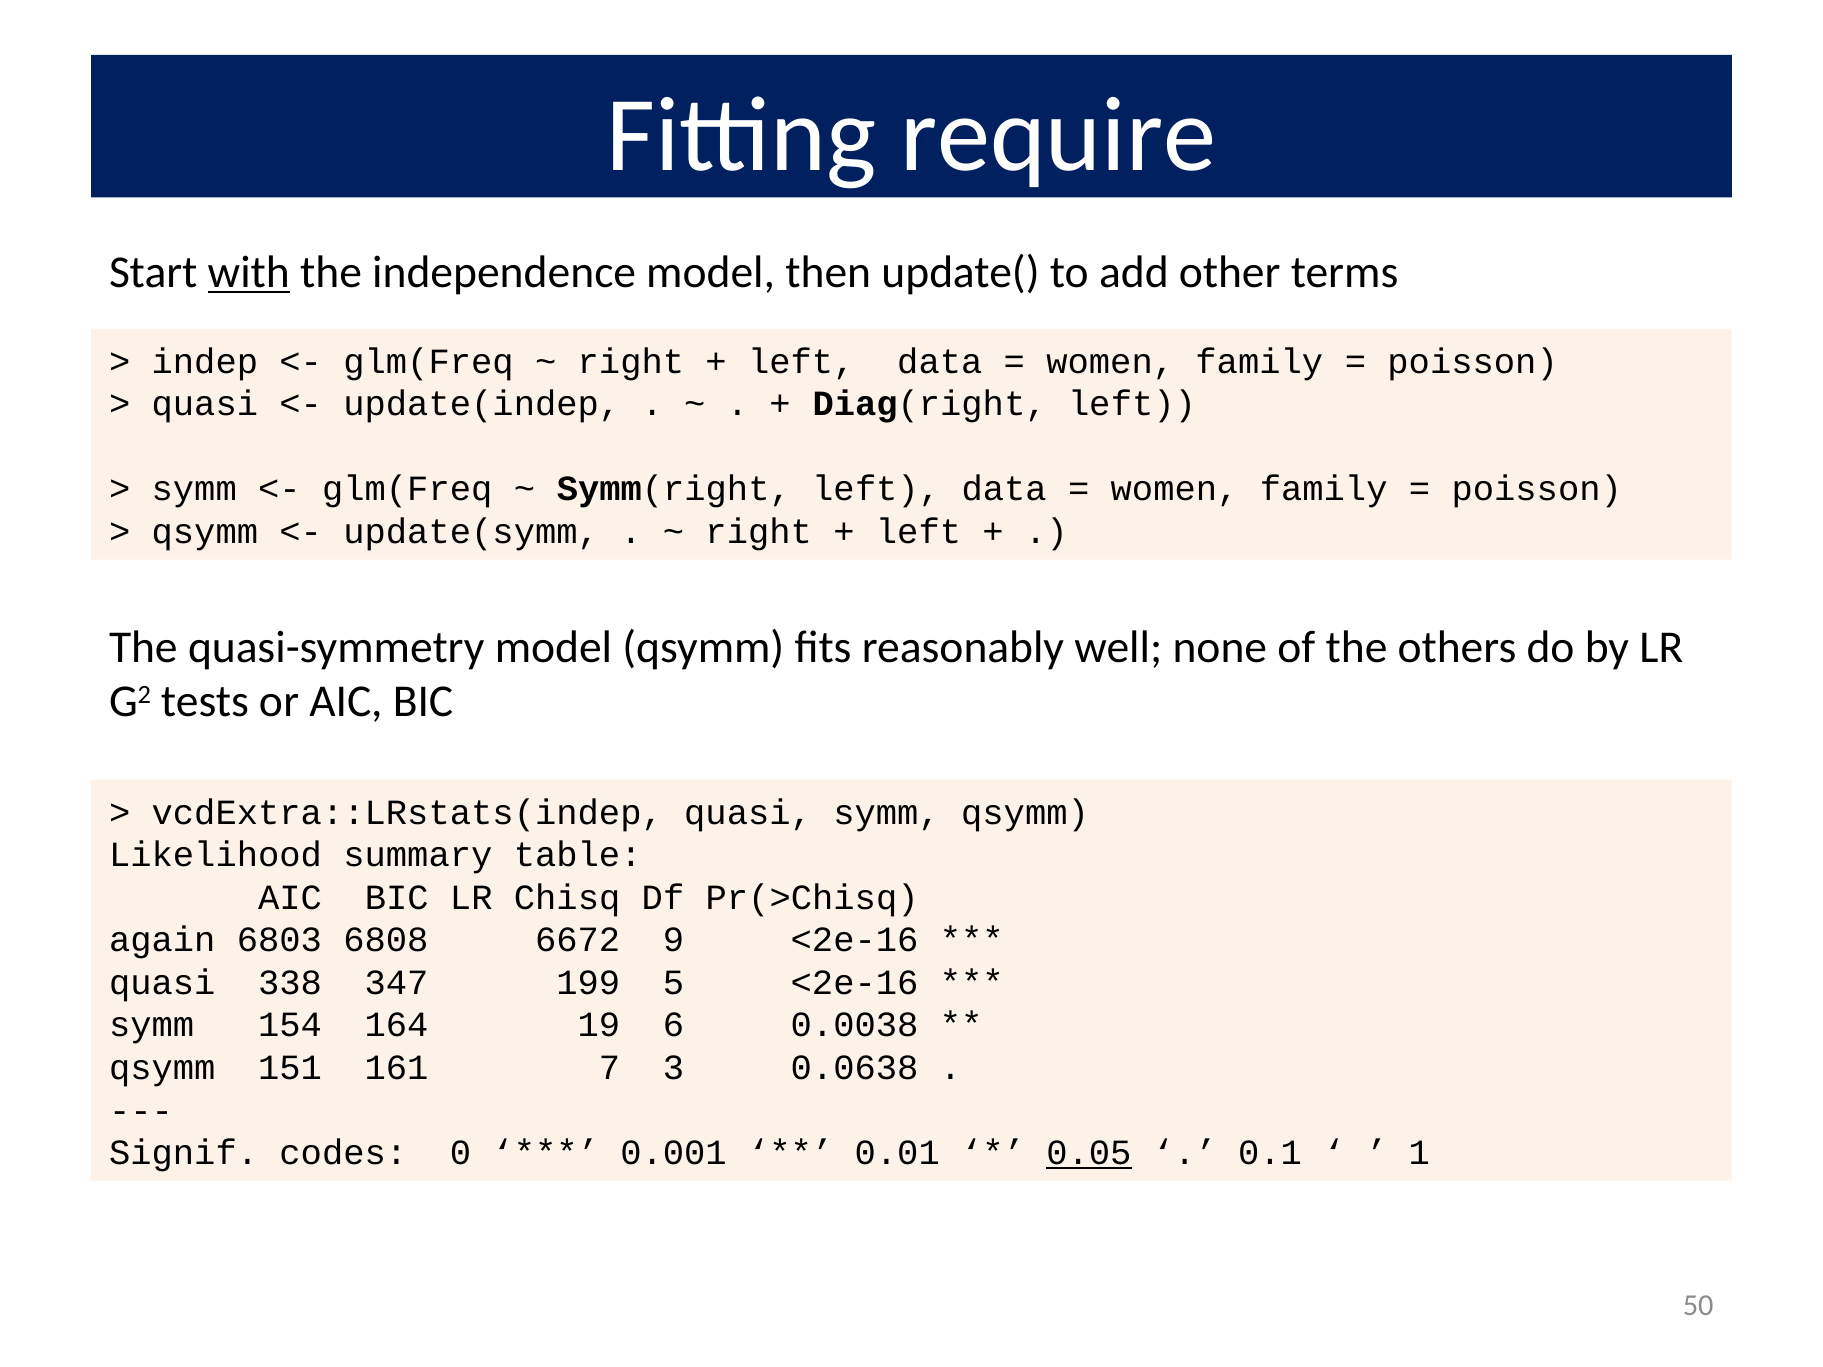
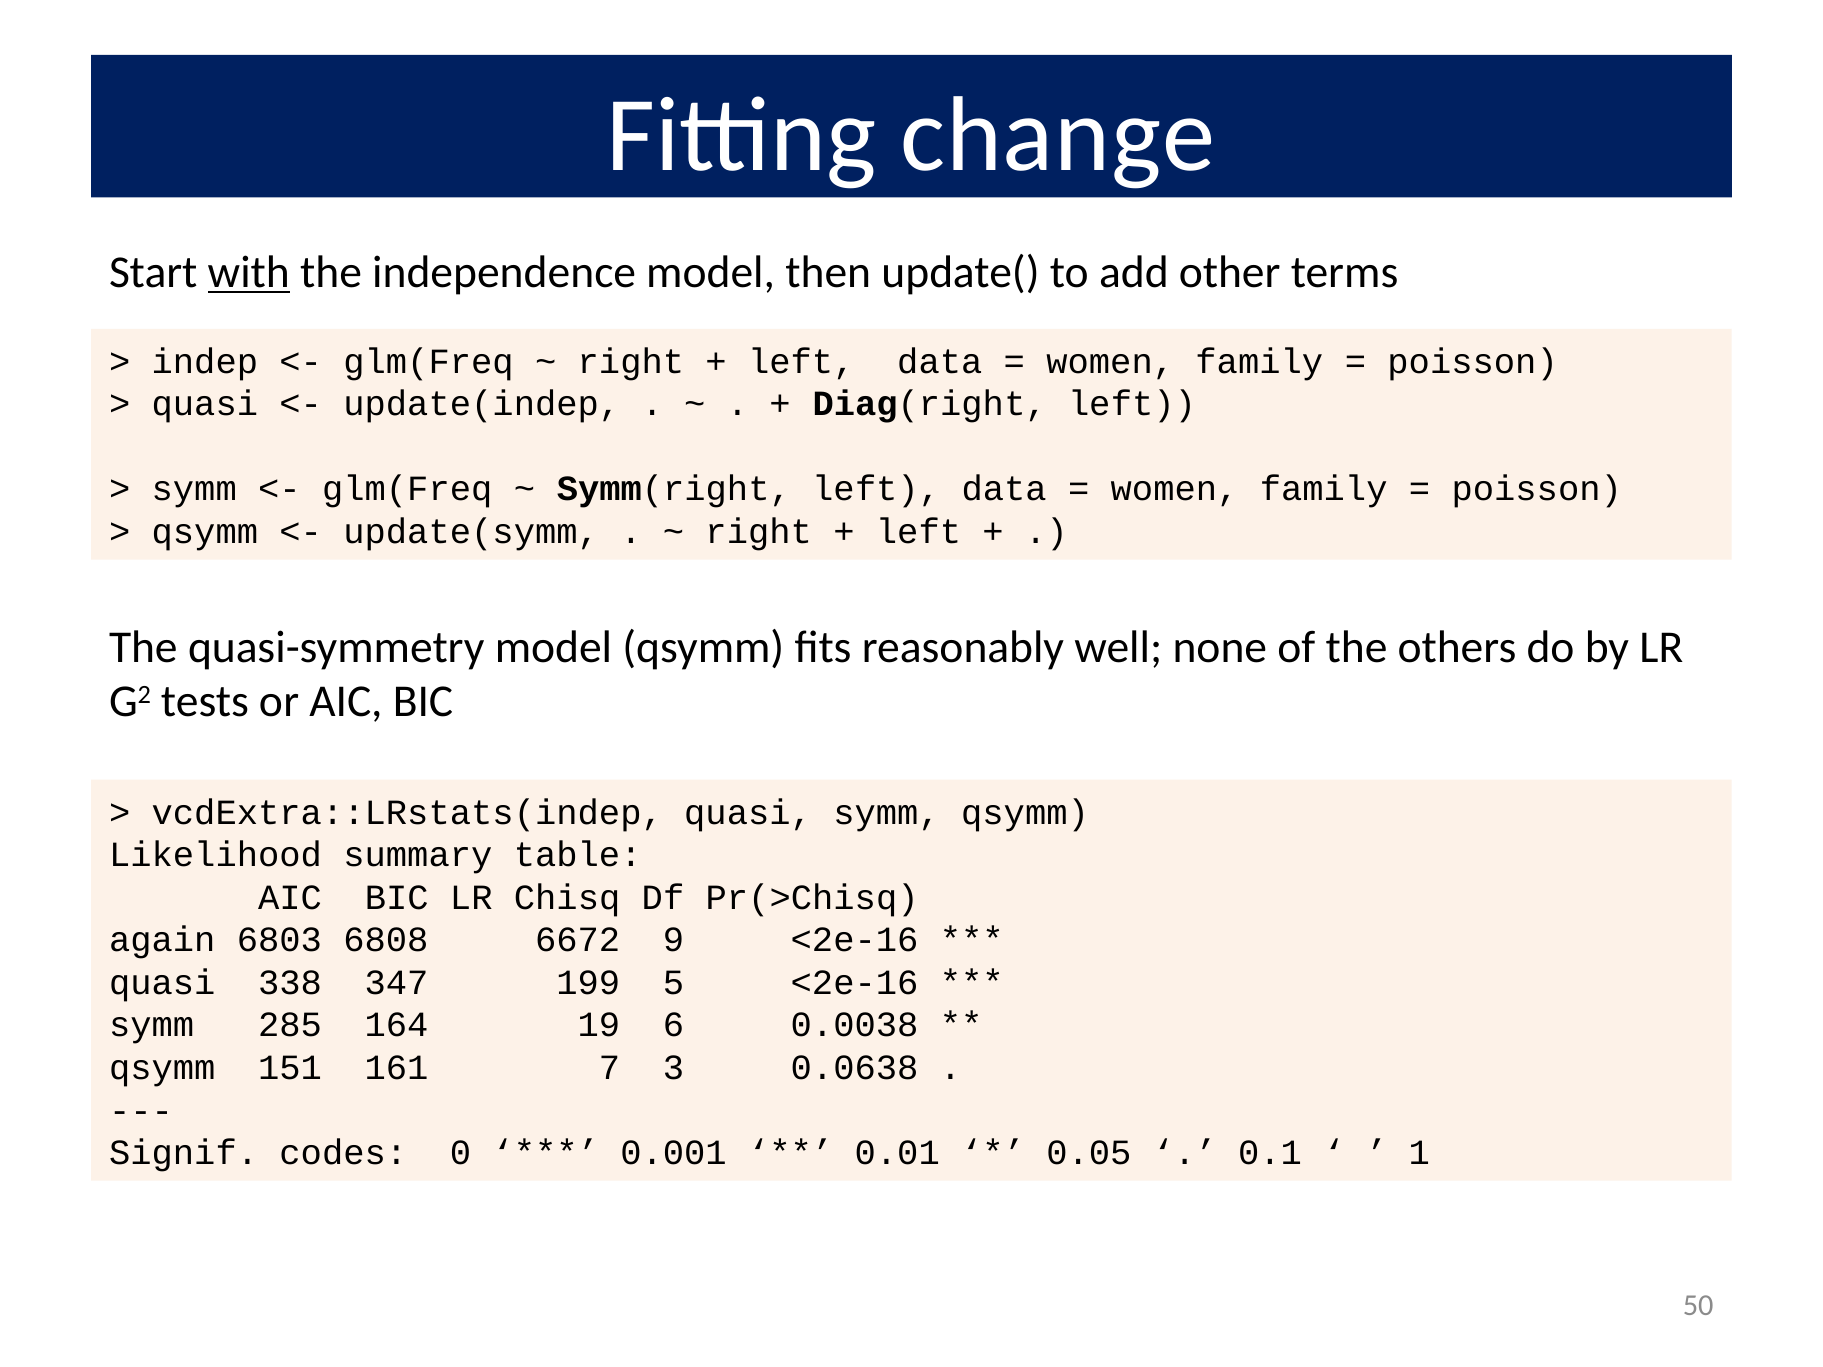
require: require -> change (1058, 135)
154: 154 -> 285 (290, 1025)
0.05 underline: present -> none (1089, 1153)
